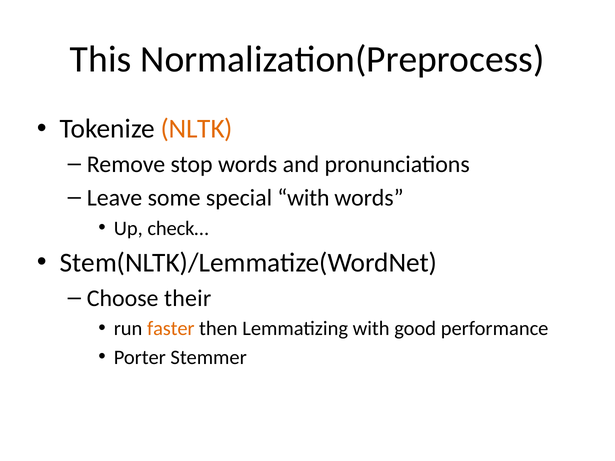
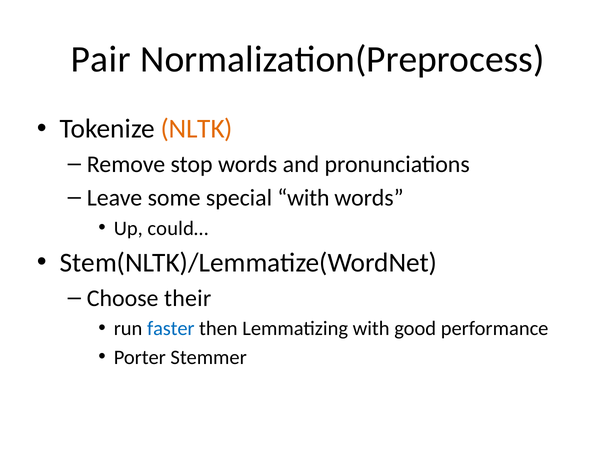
This: This -> Pair (101, 60)
check…: check… -> could… (178, 228)
faster colour: orange -> blue (171, 329)
